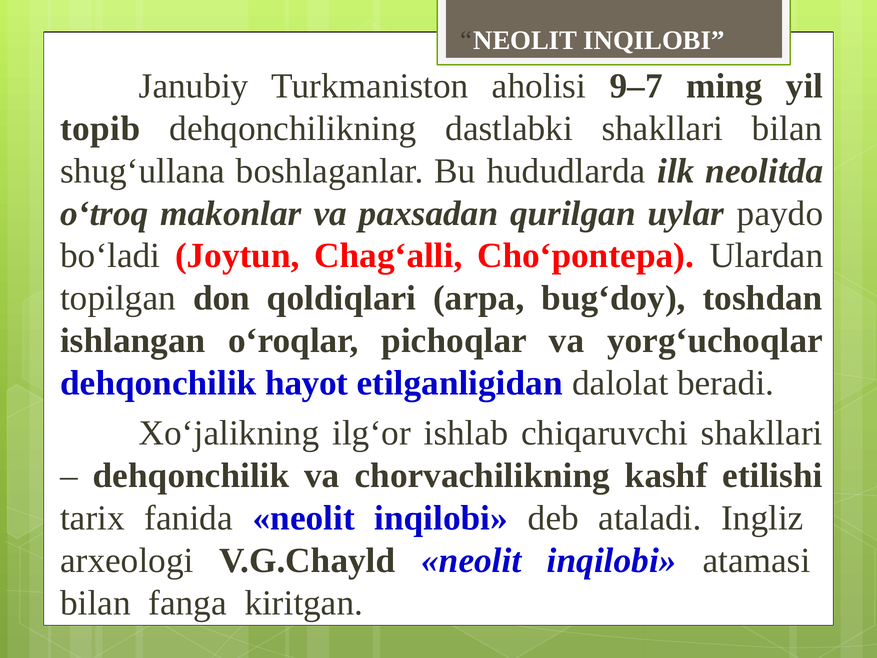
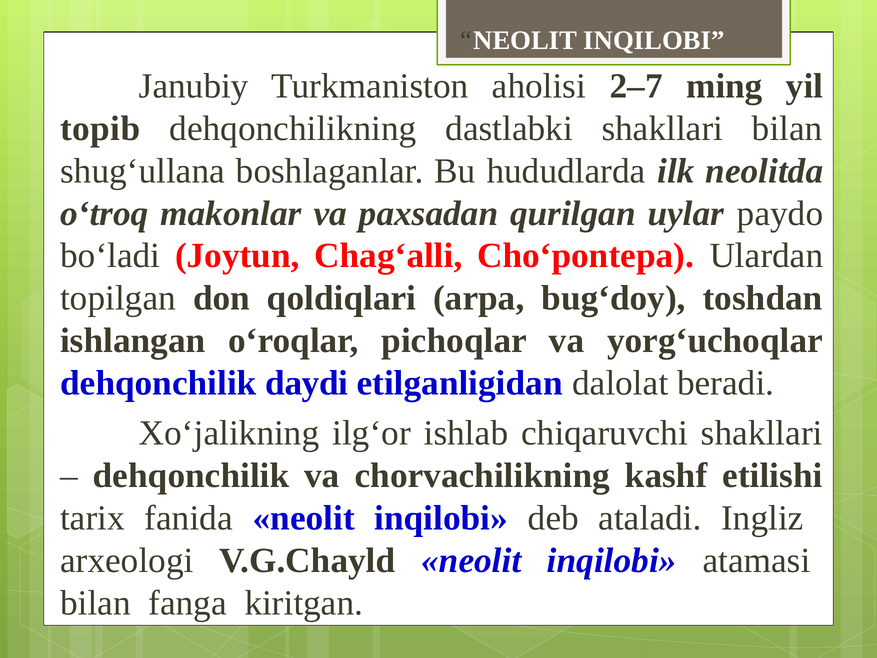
9–7: 9–7 -> 2–7 (636, 86)
hayot: hayot -> daydi (307, 383)
